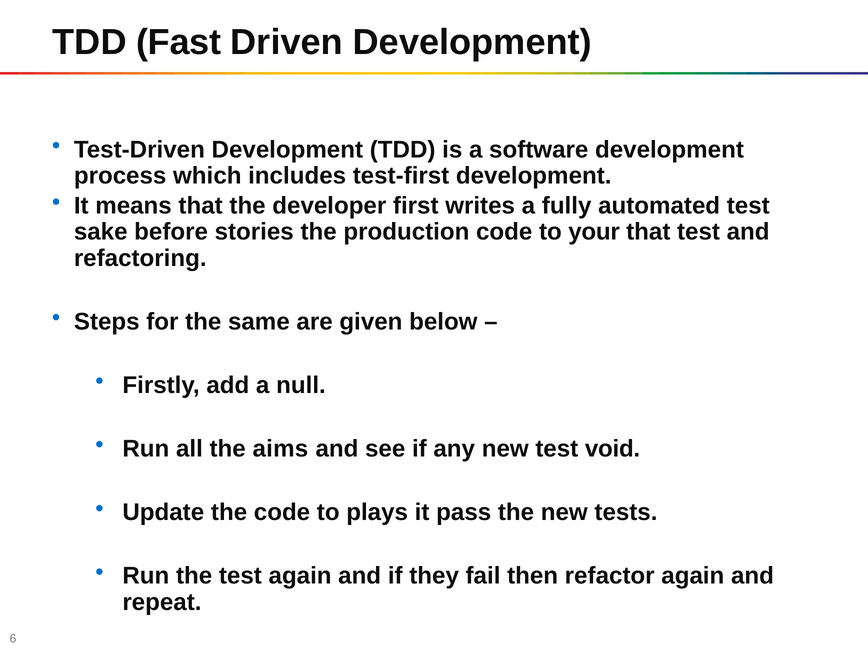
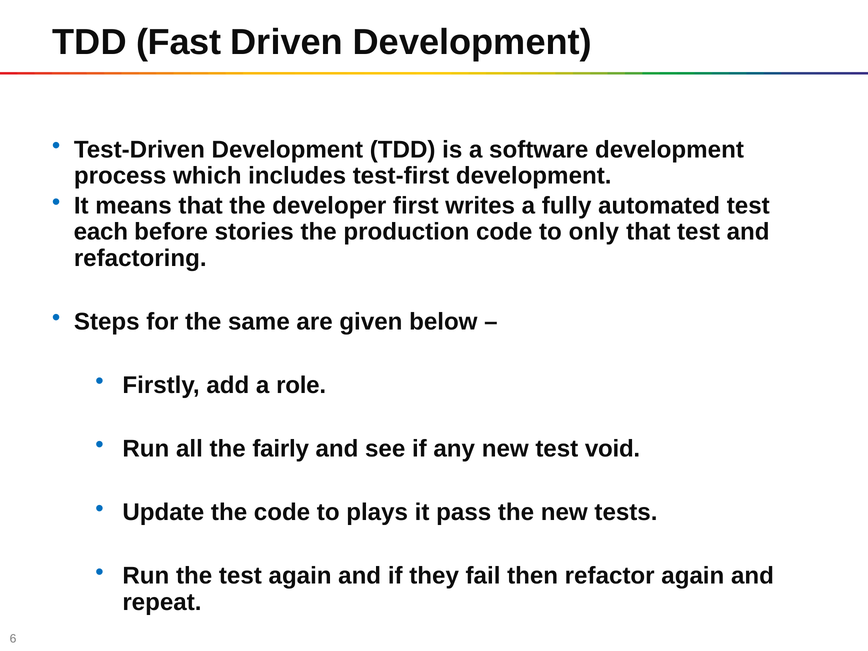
sake: sake -> each (101, 232)
your: your -> only (594, 232)
null: null -> role (301, 385)
aims: aims -> fairly (281, 449)
